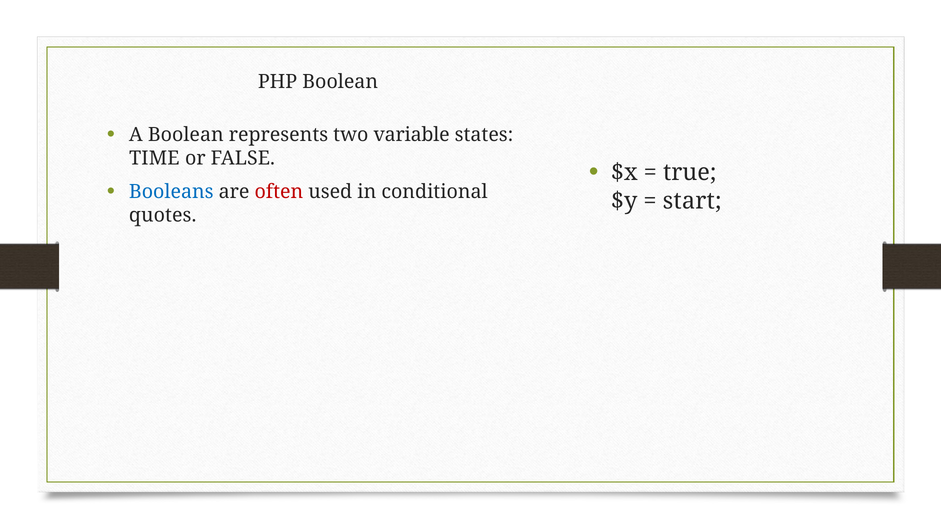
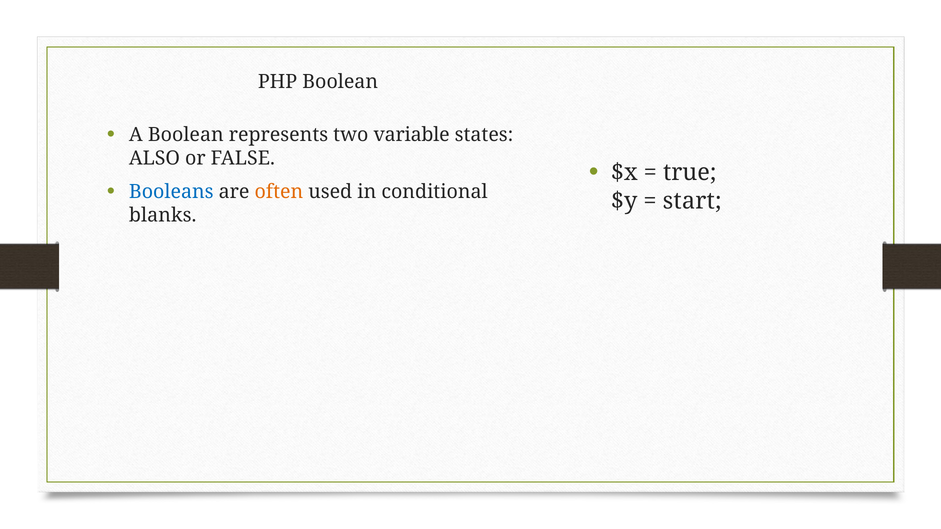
TIME: TIME -> ALSO (154, 158)
often colour: red -> orange (279, 192)
quotes: quotes -> blanks (163, 215)
